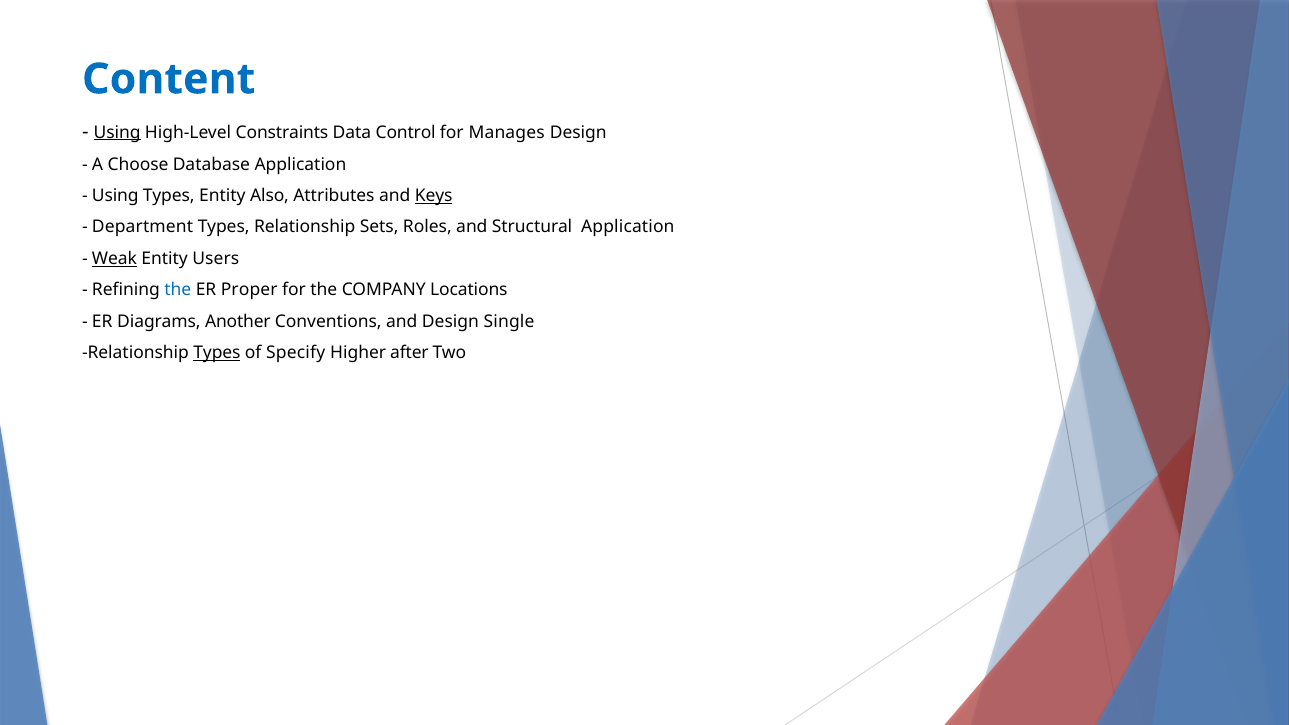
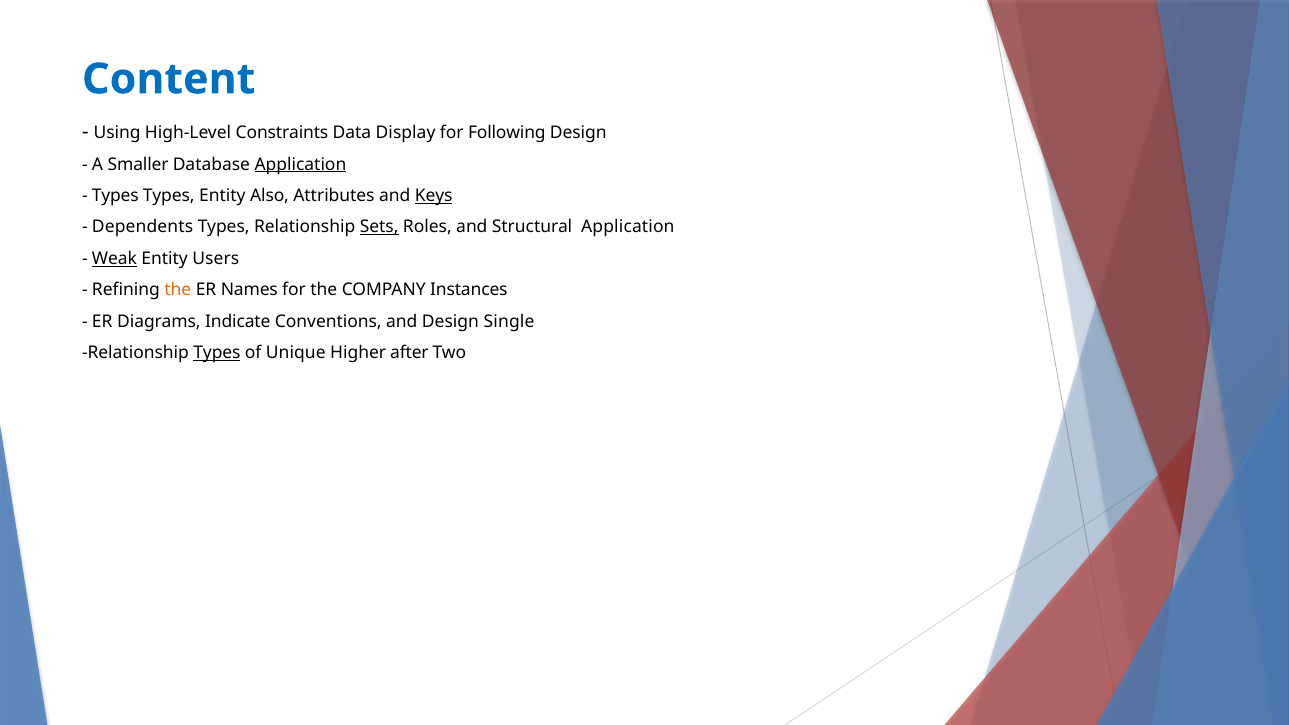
Using underline: present -> none (117, 132)
Control: Control -> Display (406, 132)
Manages: Manages -> Following (507, 132)
Choose: Choose -> Smaller (138, 164)
Application underline: none -> present (300, 164)
Using: Using -> Types (115, 196)
Department: Department -> Dependents (143, 227)
Sets underline: none -> present (379, 227)
the colour: blue -> orange (178, 290)
Proper: Proper -> Names (249, 290)
Locations: Locations -> Instances (469, 290)
Another: Another -> Indicate (238, 321)
Specify: Specify -> Unique (296, 353)
